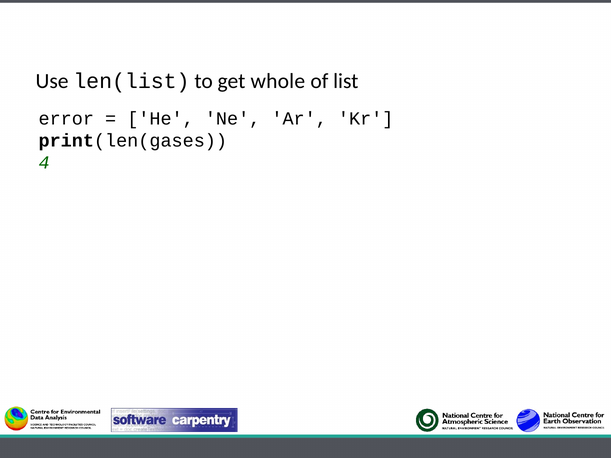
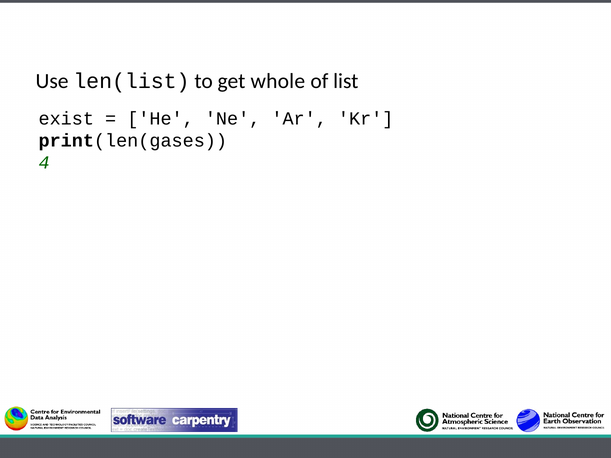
error: error -> exist (66, 119)
